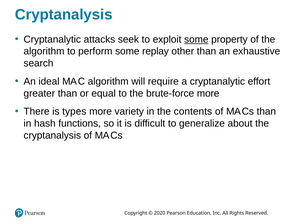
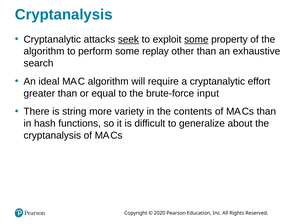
seek underline: none -> present (128, 39)
brute-force more: more -> input (208, 93)
types: types -> string (74, 111)
